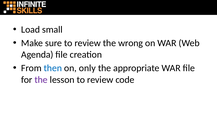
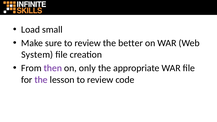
wrong: wrong -> better (131, 43)
Agenda: Agenda -> System (37, 55)
then colour: blue -> purple (53, 68)
